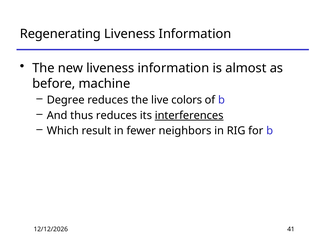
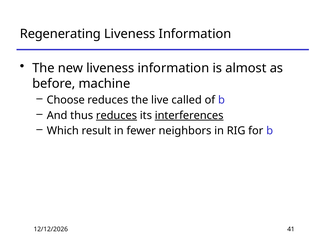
Degree: Degree -> Choose (66, 100)
colors: colors -> called (187, 100)
reduces underline: none -> present (117, 116)
